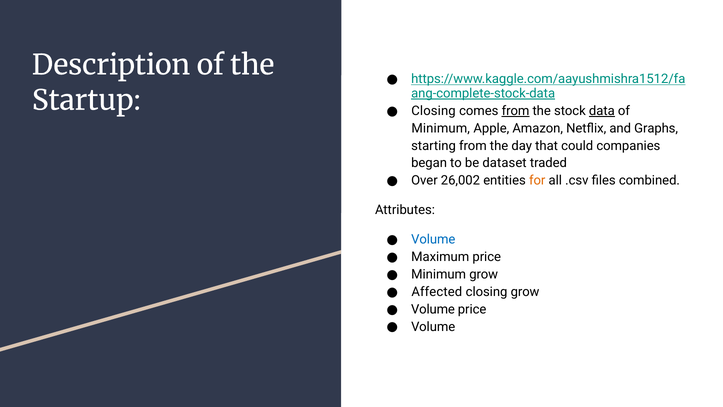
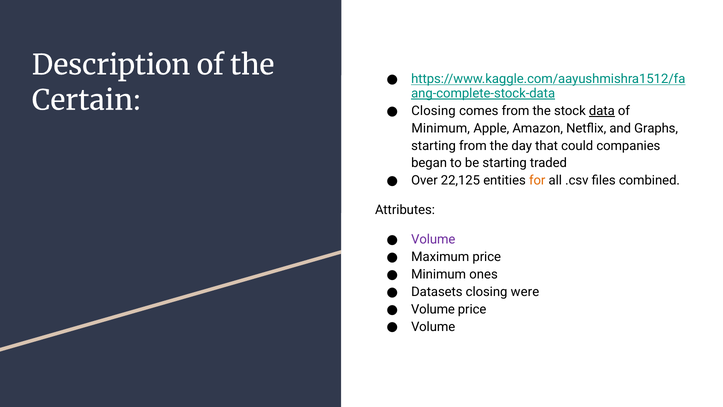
Startup: Startup -> Certain (86, 100)
from underline: present -> none (516, 111)
be dataset: dataset -> starting (505, 163)
26,002: 26,002 -> 22,125 (460, 180)
Volume colour: blue -> purple (433, 239)
Minimum grow: grow -> ones (484, 274)
Affected: Affected -> Datasets (437, 292)
closing grow: grow -> were (525, 292)
